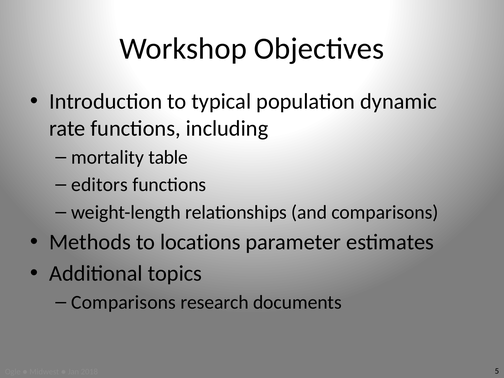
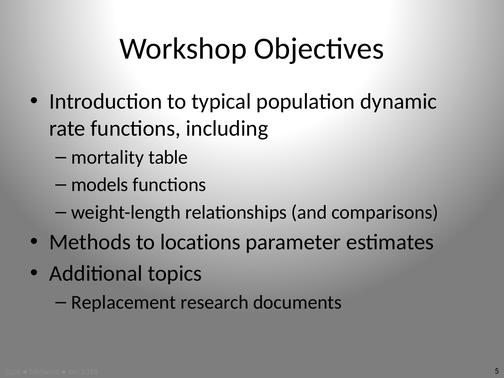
editors: editors -> models (100, 185)
Comparisons: Comparisons -> Replacement (124, 302)
